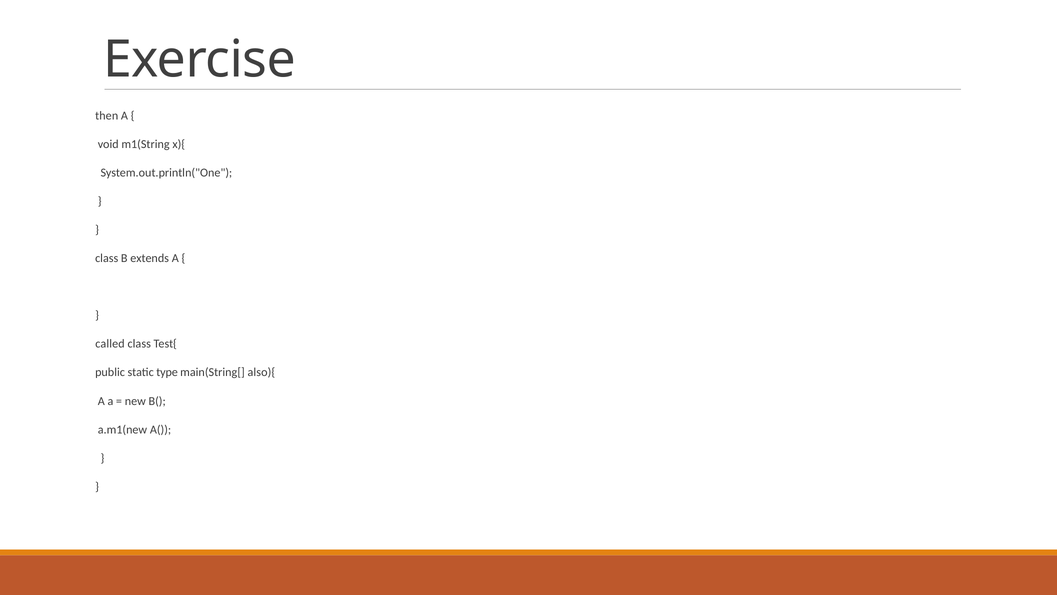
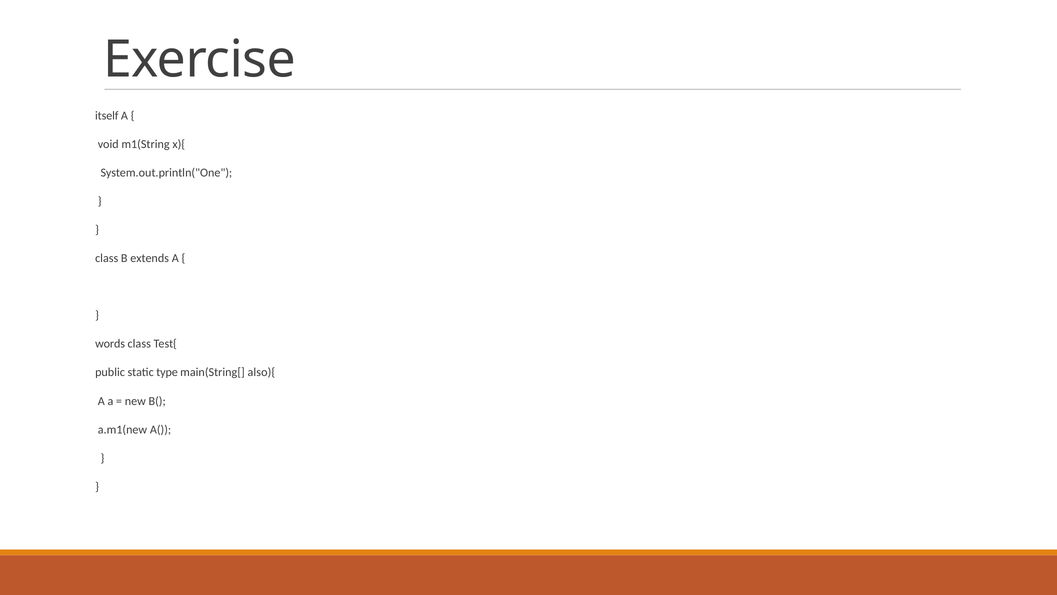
then: then -> itself (107, 116)
called: called -> words (110, 344)
